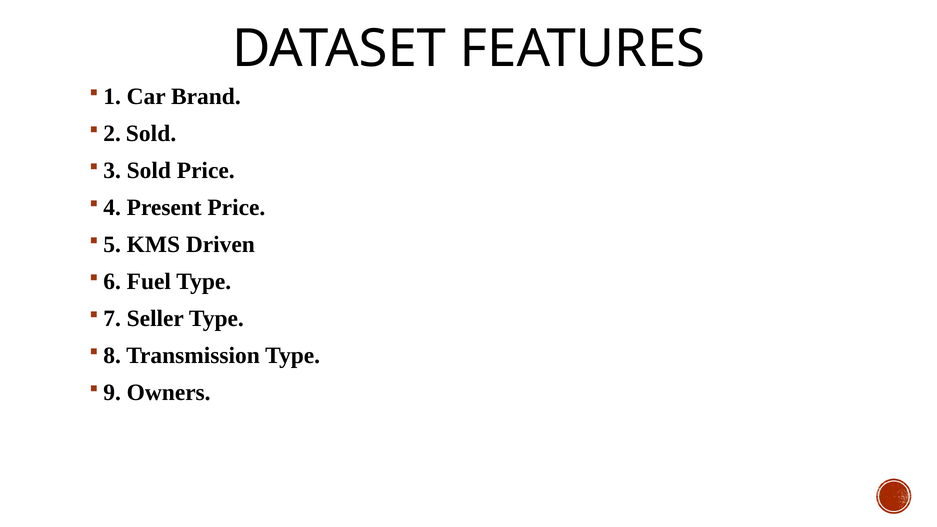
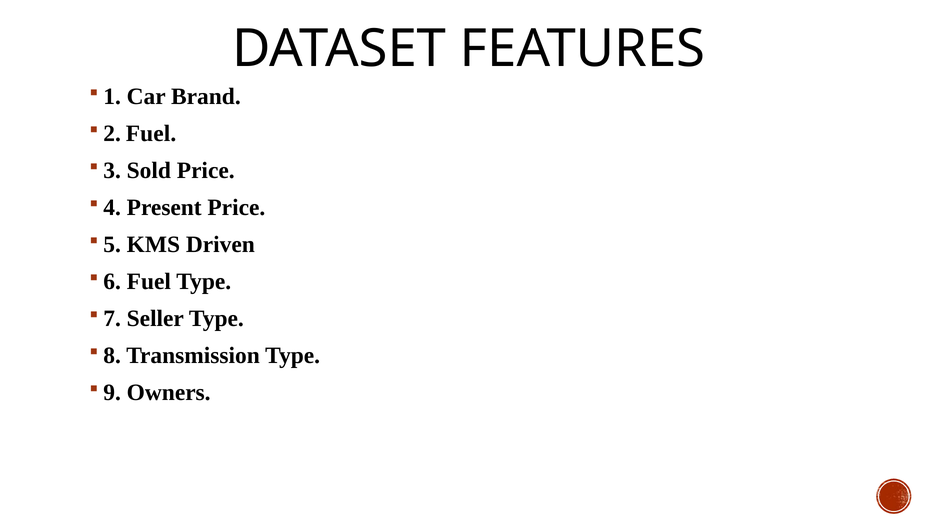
Sold: Sold -> Fuel (151, 133)
